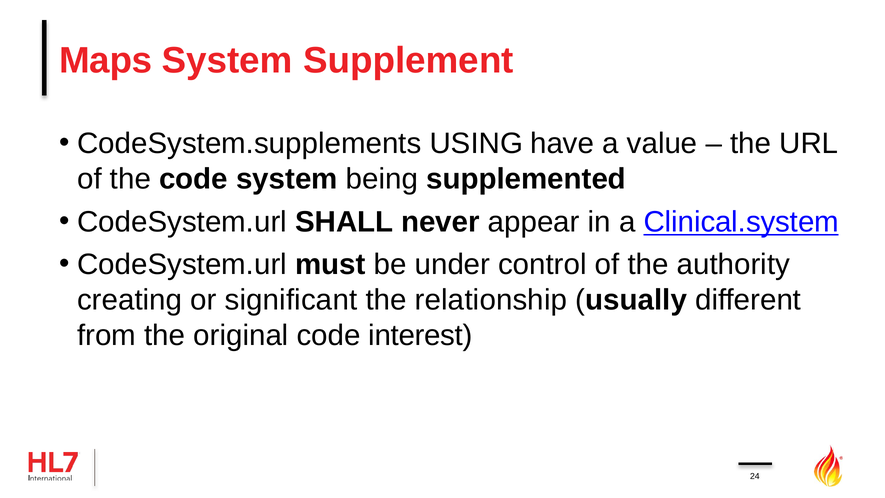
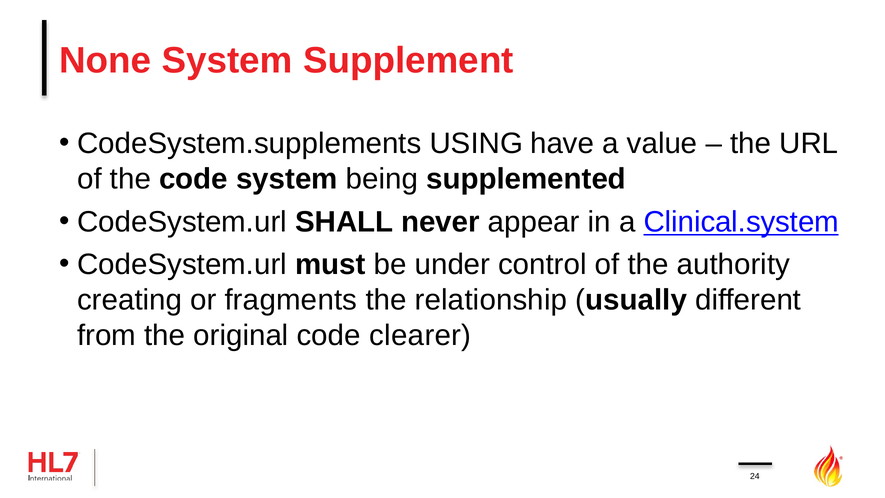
Maps: Maps -> None (105, 60)
significant: significant -> fragments (291, 300)
interest: interest -> clearer (420, 335)
